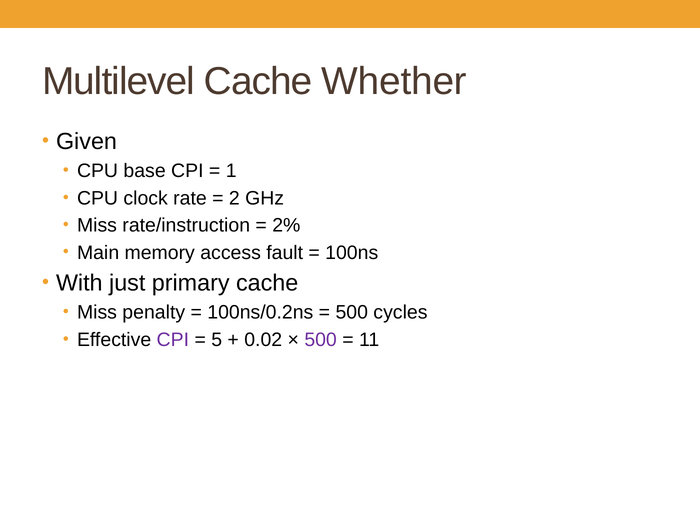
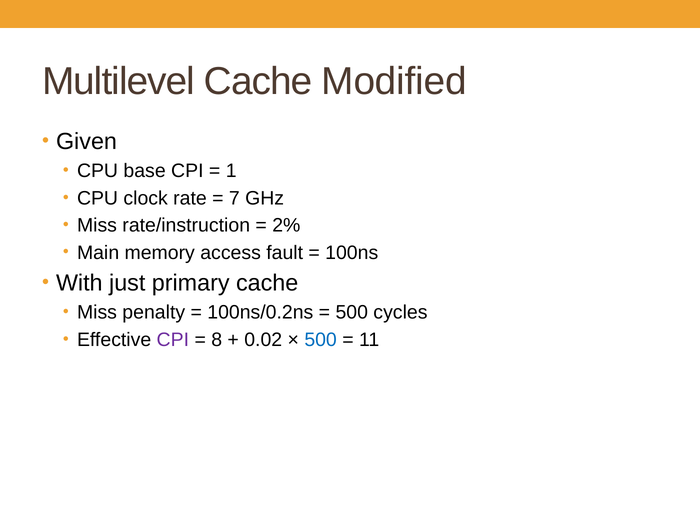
Whether: Whether -> Modified (394, 81)
2: 2 -> 7 (234, 198)
5: 5 -> 8 (217, 340)
500 colour: purple -> blue (321, 340)
